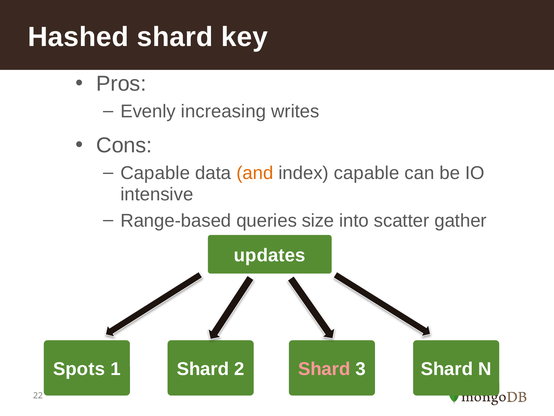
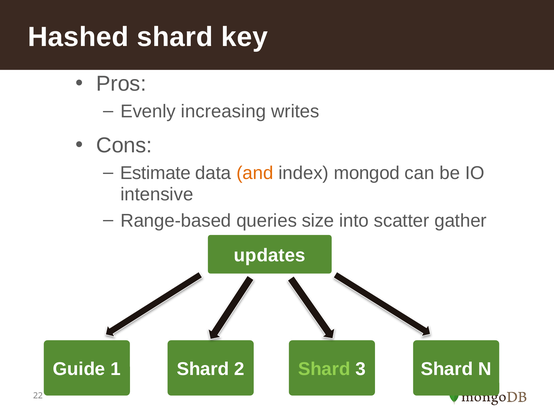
Capable: Capable -> Estimate (155, 173)
index capable: capable -> mongod (367, 173)
Spots: Spots -> Guide (79, 369)
Shard colour: pink -> light green (324, 369)
